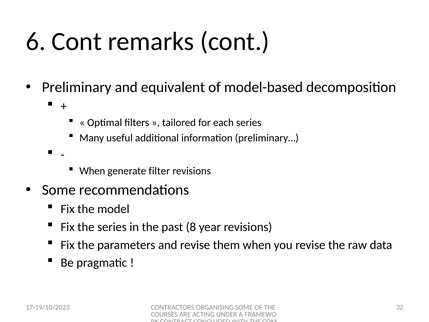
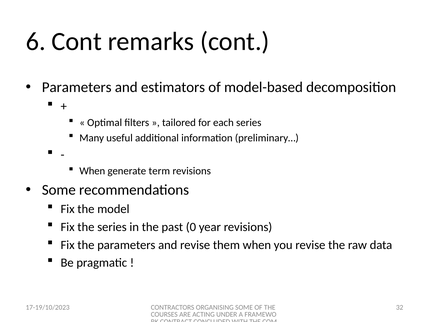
Preliminary: Preliminary -> Parameters (77, 87)
equivalent: equivalent -> estimators (173, 87)
filter: filter -> term (159, 171)
8: 8 -> 0 (191, 227)
